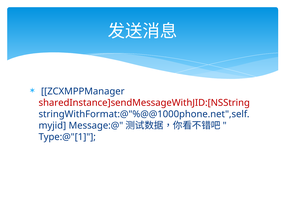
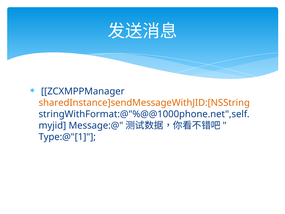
sharedInstance]sendMessageWithJID:[NSString colour: red -> orange (144, 103)
